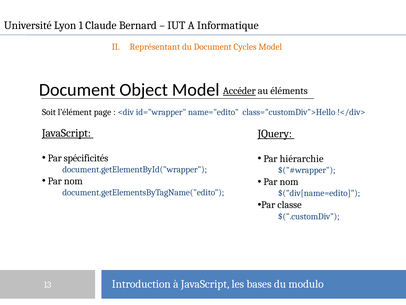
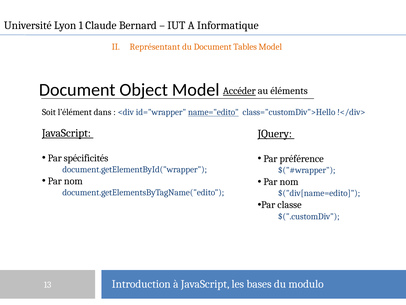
Cycles: Cycles -> Tables (245, 47)
page: page -> dans (103, 112)
name="edito underline: none -> present (213, 112)
hiérarchie: hiérarchie -> préférence (302, 159)
